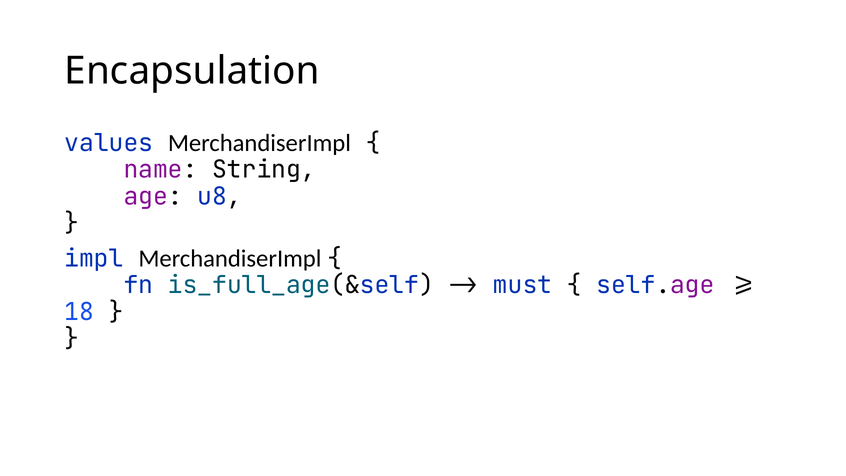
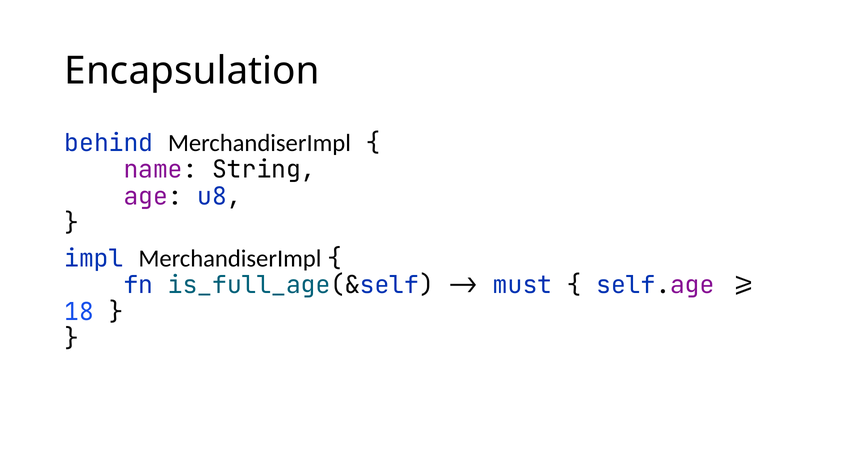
values: values -> behind (109, 143)
